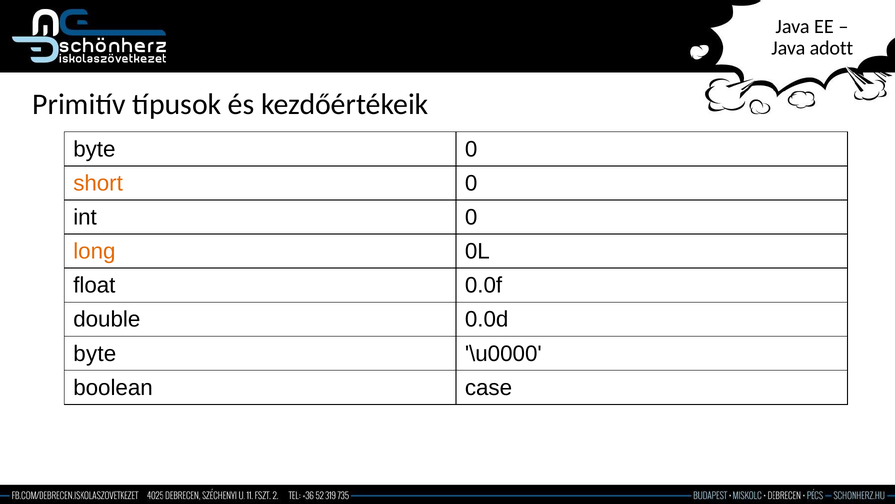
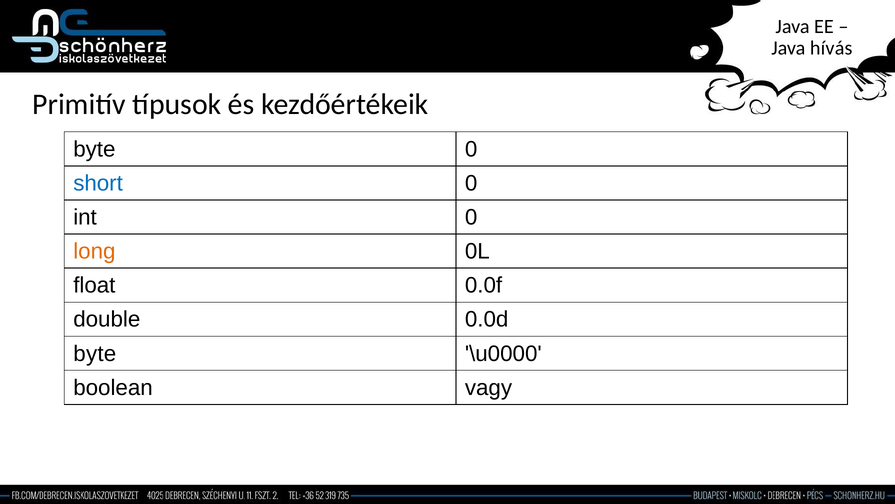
adott: adott -> hívás (831, 48)
short colour: orange -> blue (98, 183)
case: case -> vagy (488, 387)
